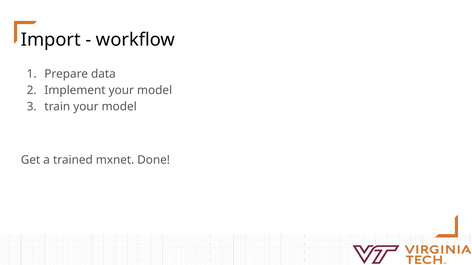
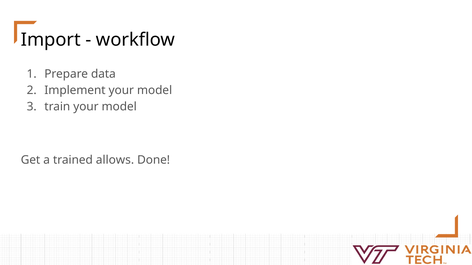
mxnet: mxnet -> allows (115, 160)
